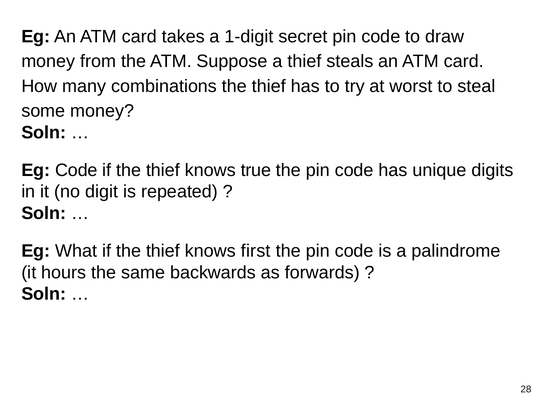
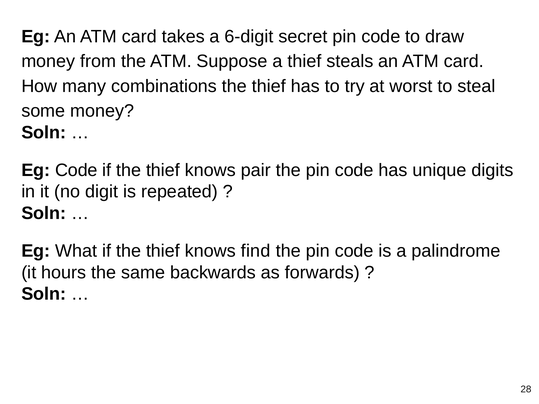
1-digit: 1-digit -> 6-digit (249, 37)
true: true -> pair (256, 170)
first: first -> find (256, 251)
